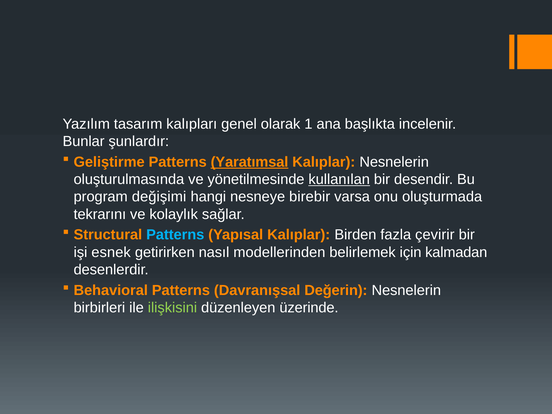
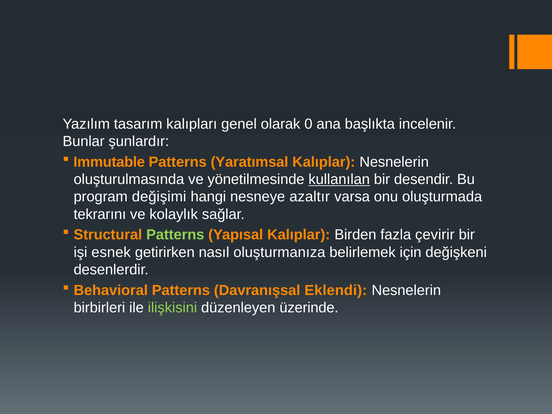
1: 1 -> 0 (308, 124)
Geliştirme: Geliştirme -> Immutable (109, 162)
Yaratımsal underline: present -> none (250, 162)
birebir: birebir -> azaltır (310, 197)
Patterns colour: light blue -> light green (175, 235)
modellerinden: modellerinden -> oluşturmanıza (279, 252)
kalmadan: kalmadan -> değişkeni (456, 252)
Değerin: Değerin -> Eklendi (336, 290)
